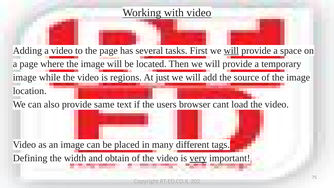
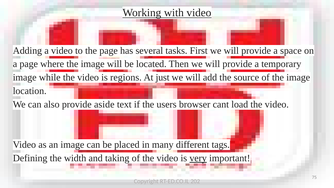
will underline: present -> none (231, 51)
same: same -> aside (104, 104)
obtain: obtain -> taking (117, 158)
